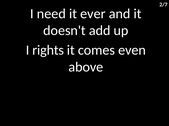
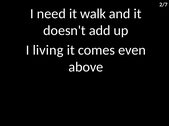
ever: ever -> walk (93, 14)
rights: rights -> living (48, 50)
